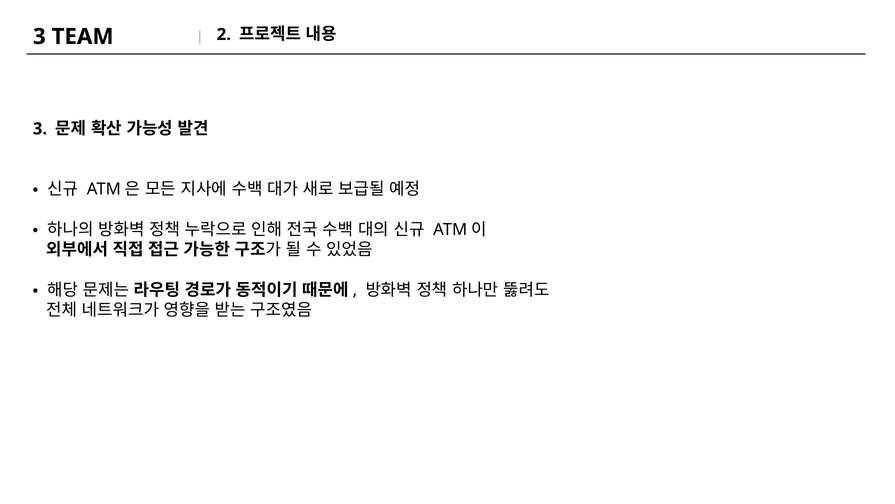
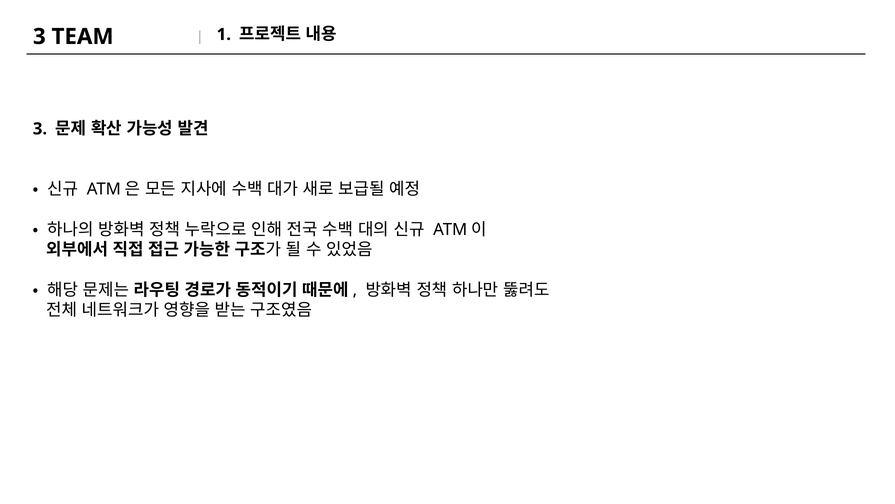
2: 2 -> 1 (224, 34)
